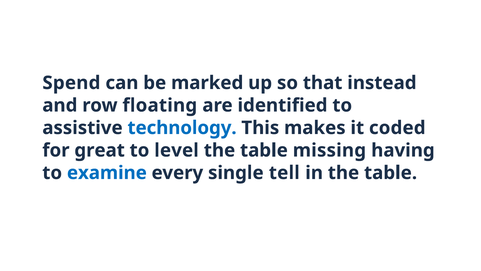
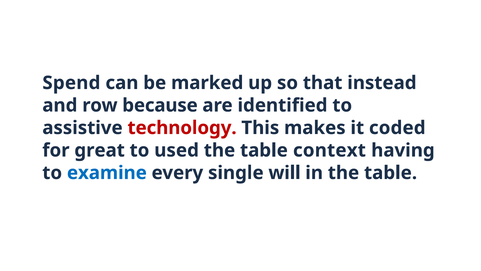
floating: floating -> because (160, 105)
technology colour: blue -> red (182, 128)
level: level -> used (177, 150)
missing: missing -> context (329, 150)
tell: tell -> will (285, 173)
